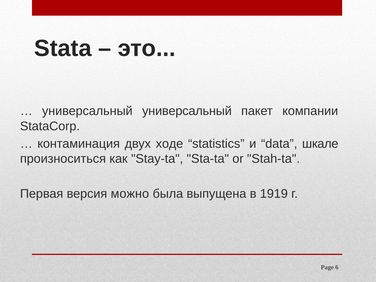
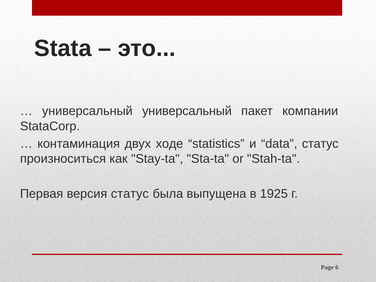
data шкале: шкале -> статус (320, 144)
версия можно: можно -> статус (130, 194)
1919: 1919 -> 1925 (274, 194)
